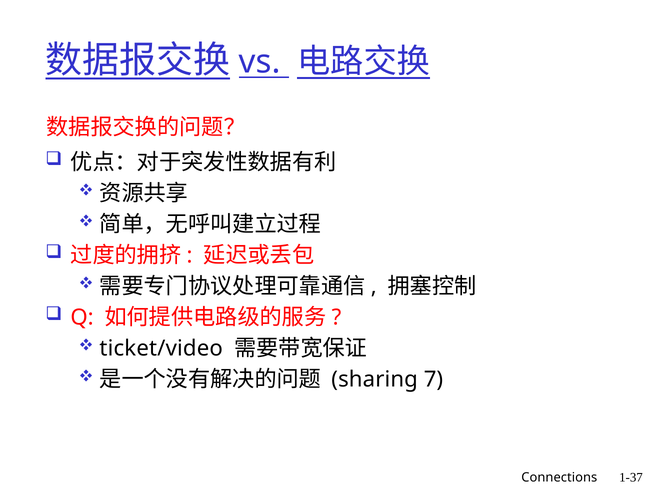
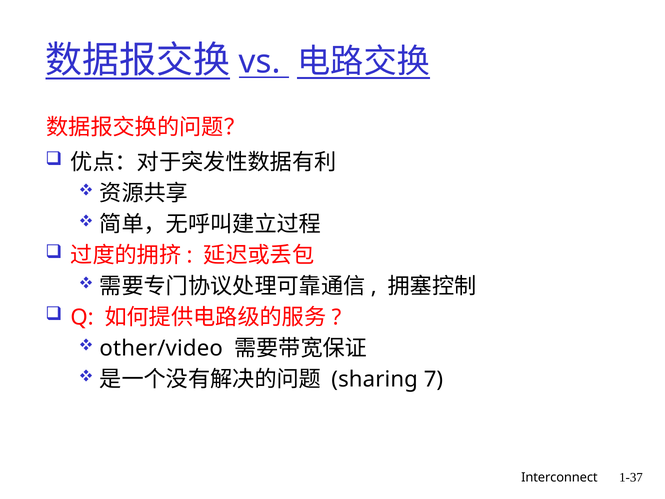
ticket/video: ticket/video -> other/video (161, 348)
Connections: Connections -> Interconnect (559, 477)
